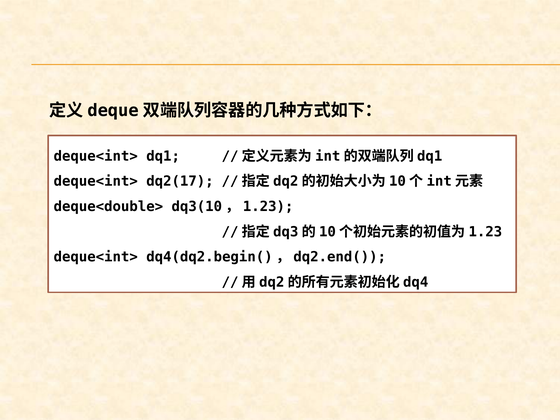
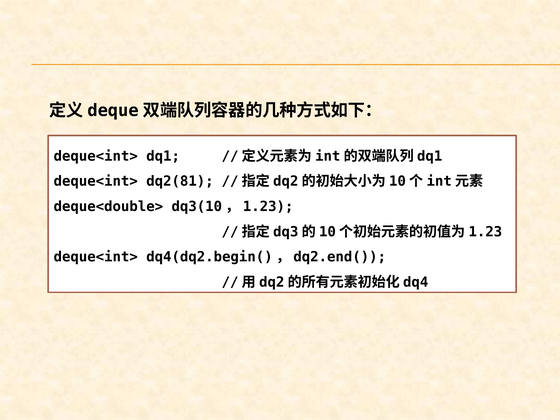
dq2(17: dq2(17 -> dq2(81 (180, 181)
